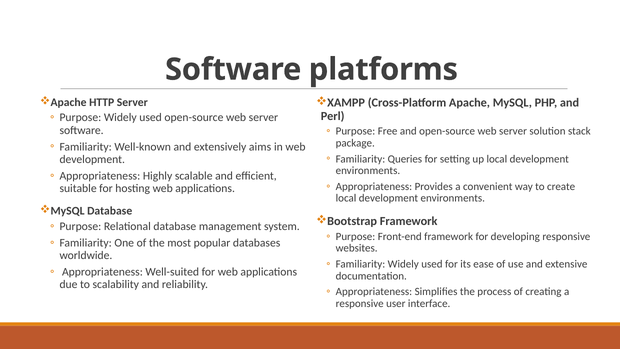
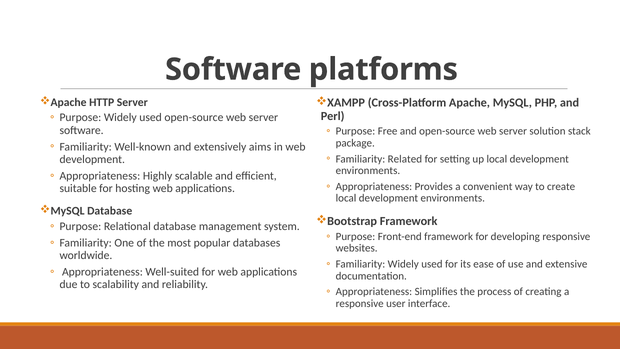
Queries: Queries -> Related (405, 159)
